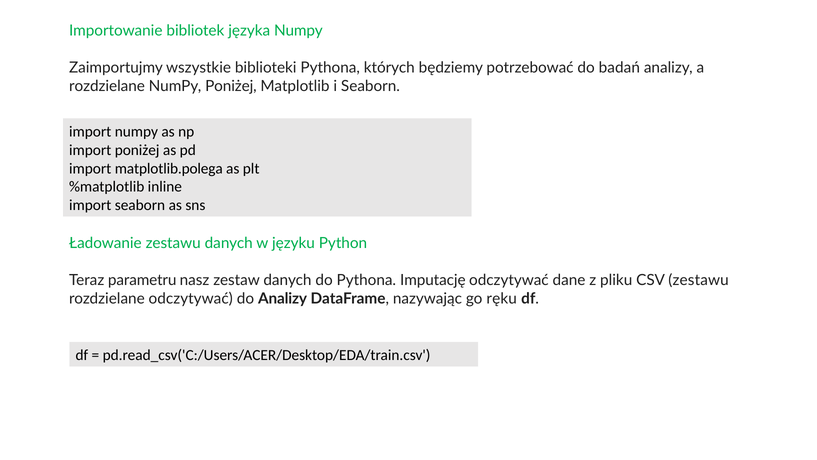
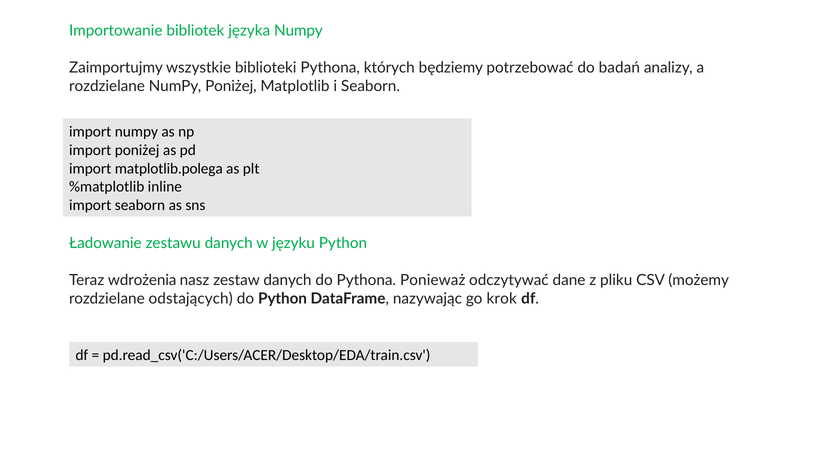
parametru: parametru -> wdrożenia (142, 280)
Imputację: Imputację -> Ponieważ (433, 280)
CSV zestawu: zestawu -> możemy (699, 280)
rozdzielane odczytywać: odczytywać -> odstających (191, 298)
do Analizy: Analizy -> Python (283, 298)
ręku: ręku -> krok (502, 298)
